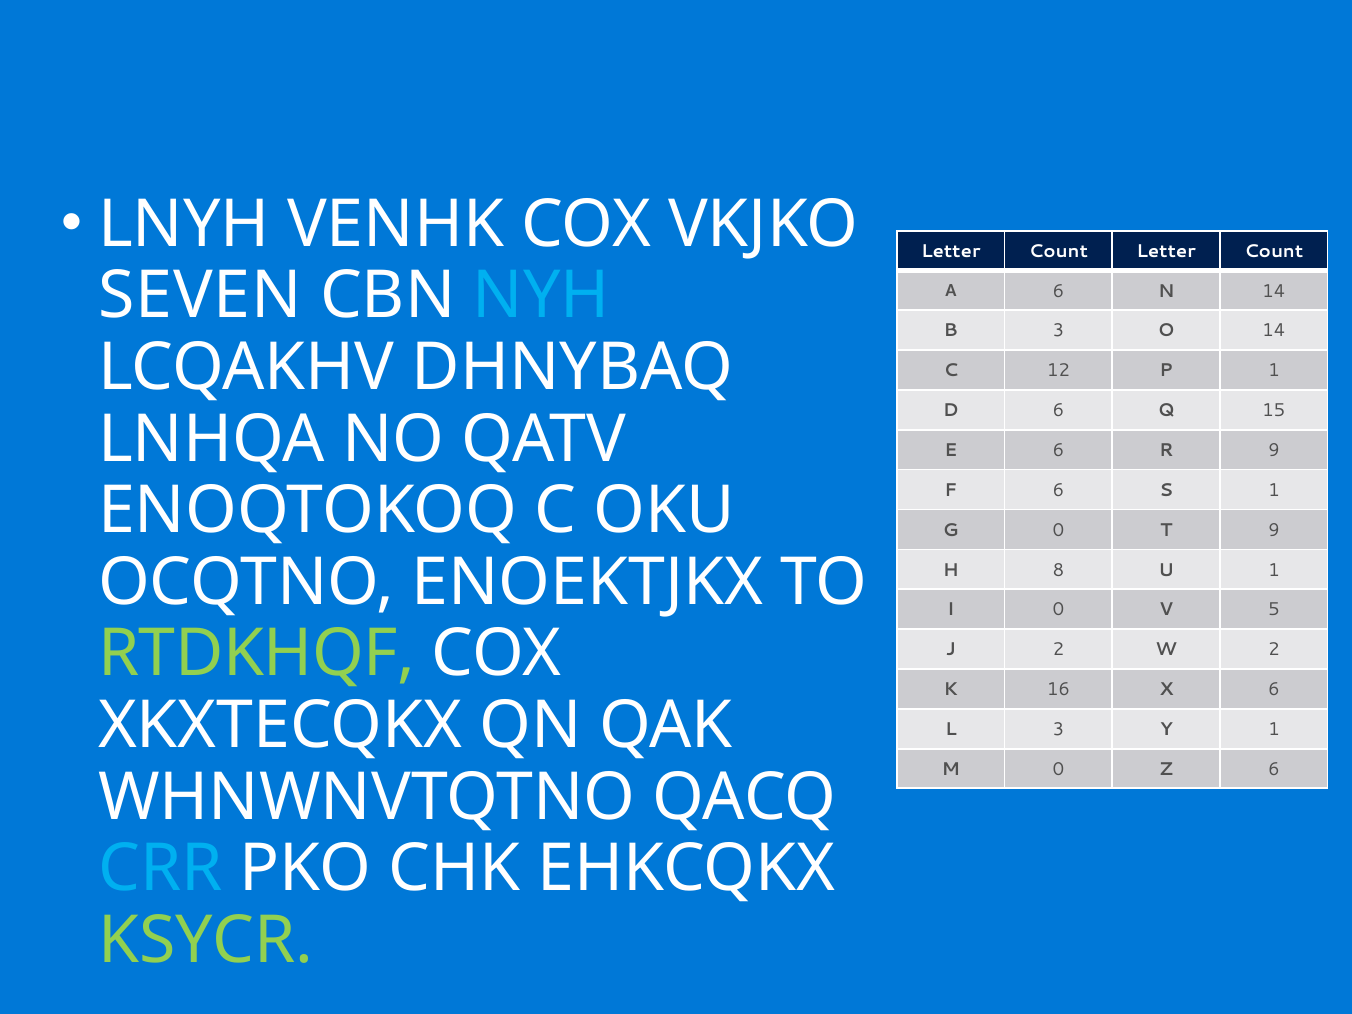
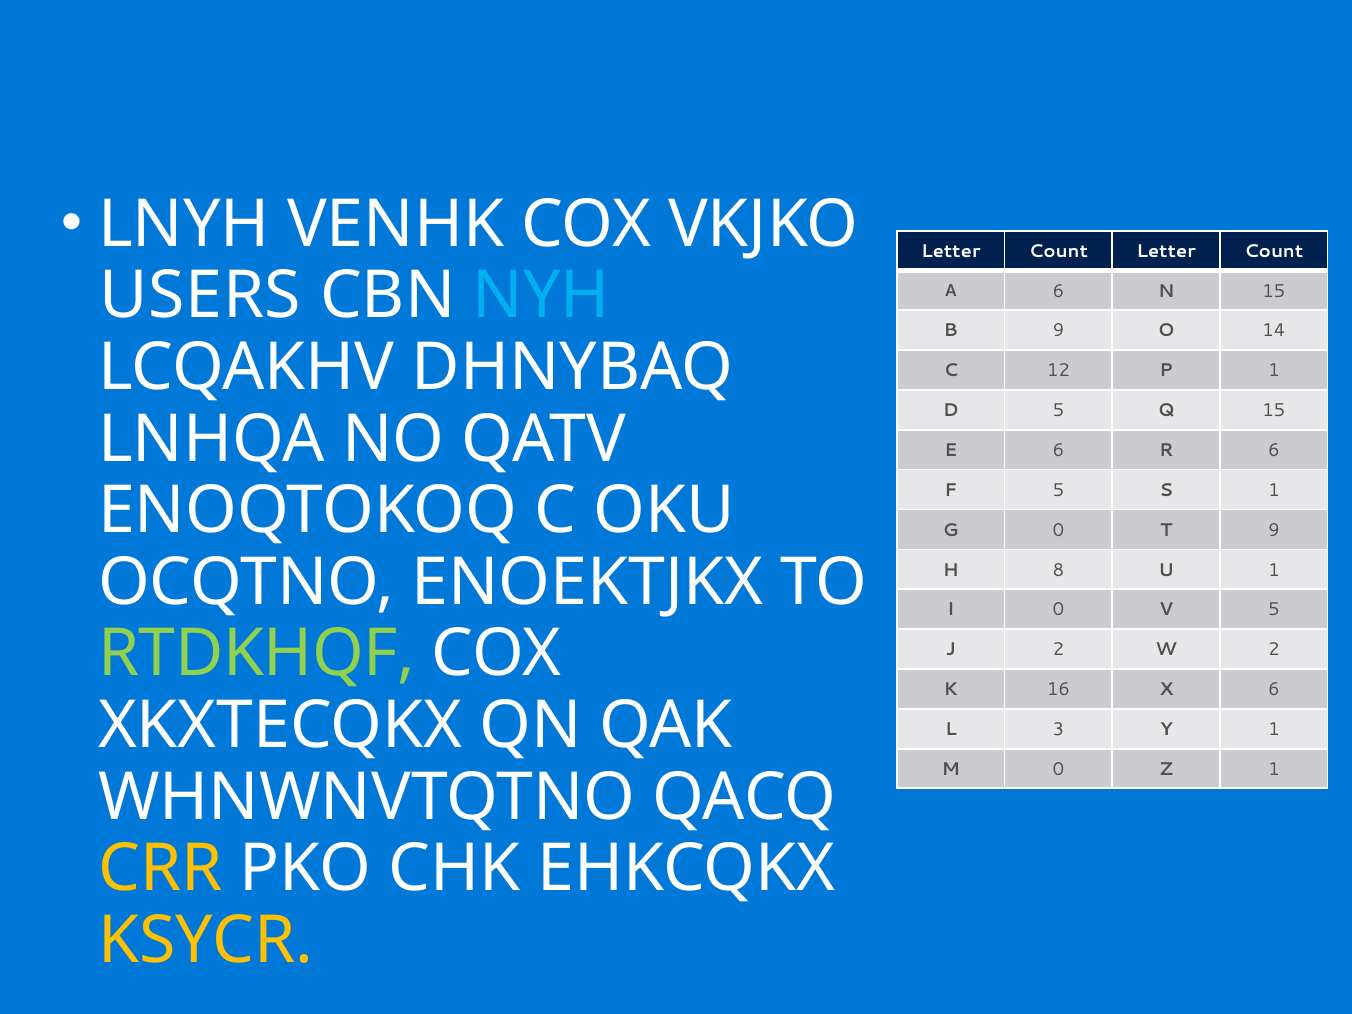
SEVEN: SEVEN -> USERS (200, 296)
N 14: 14 -> 15 (1274, 291)
B 3: 3 -> 9 (1059, 331)
D 6: 6 -> 5 (1059, 410)
R 9: 9 -> 6 (1274, 450)
F 6: 6 -> 5 (1059, 490)
Z 6: 6 -> 1 (1274, 769)
CRR colour: light blue -> yellow (160, 869)
KSYCR colour: light green -> yellow (206, 940)
